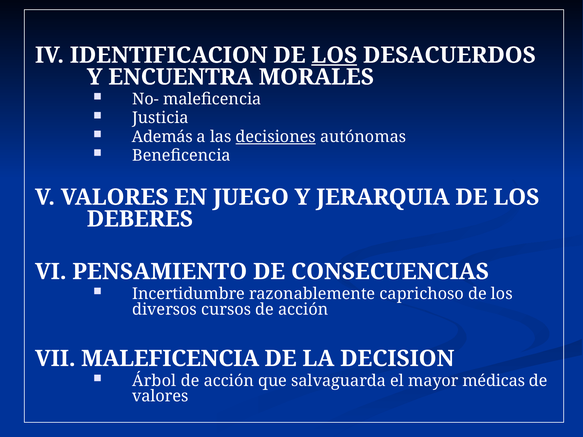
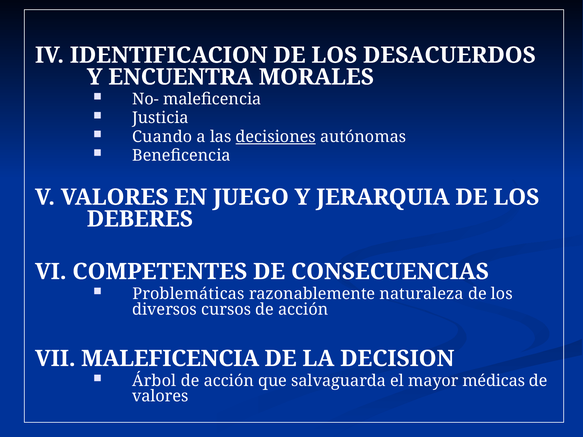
LOS underline: present -> none (334, 55)
Además: Además -> Cuando (162, 137)
PENSAMIENTO: PENSAMIENTO -> COMPETENTES (160, 272)
Incertidumbre: Incertidumbre -> Problemáticas (188, 294)
caprichoso: caprichoso -> naturaleza (422, 294)
